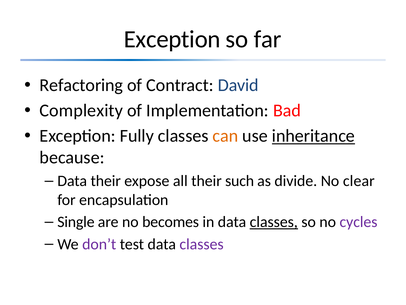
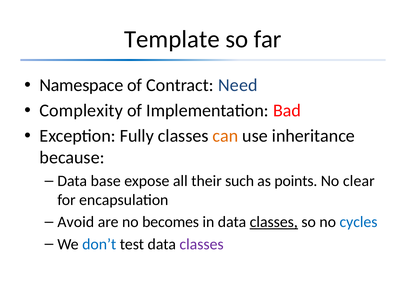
Exception: Exception -> Template (172, 39)
Refactoring: Refactoring -> Namespace (81, 85)
David: David -> Need (238, 85)
inheritance underline: present -> none (313, 136)
Data their: their -> base (106, 181)
divide: divide -> points (296, 181)
Single: Single -> Avoid (76, 222)
cycles colour: purple -> blue (358, 222)
don’t colour: purple -> blue (99, 244)
